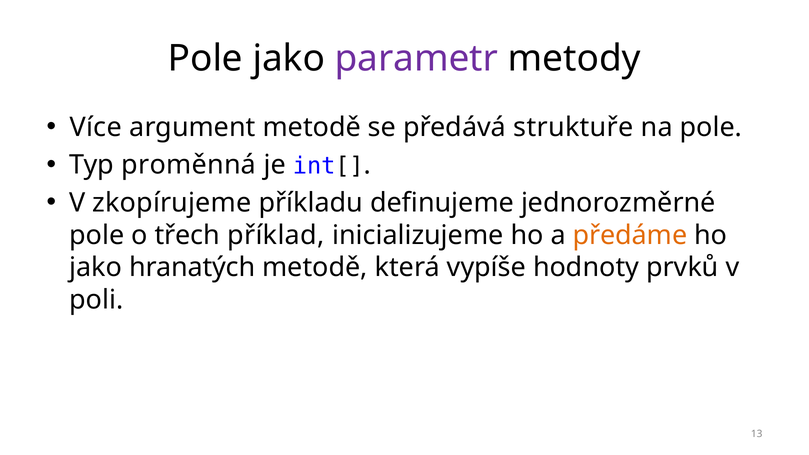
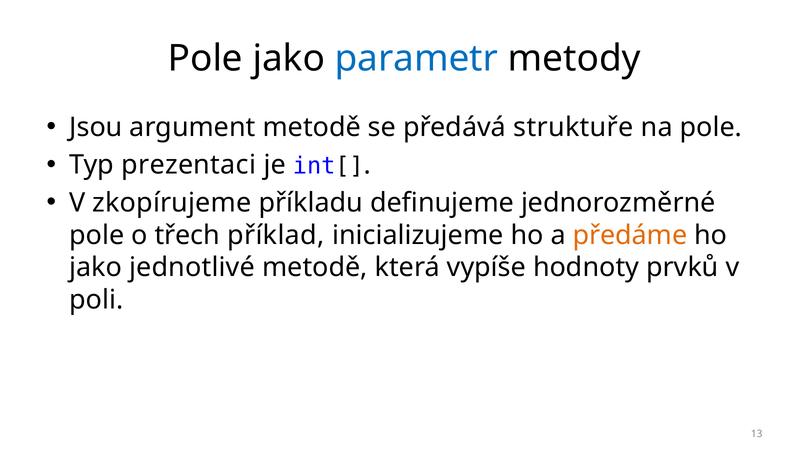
parametr colour: purple -> blue (416, 59)
Více: Více -> Jsou (96, 127)
proměnná: proměnná -> prezentaci (189, 165)
hranatých: hranatých -> jednotlivé (192, 268)
